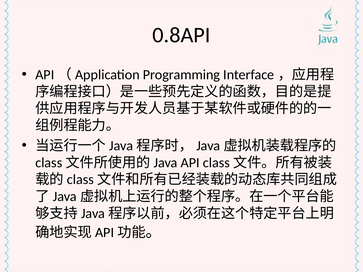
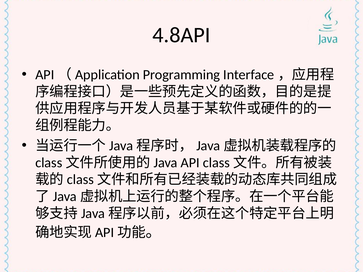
0.8API: 0.8API -> 4.8API (181, 35)
